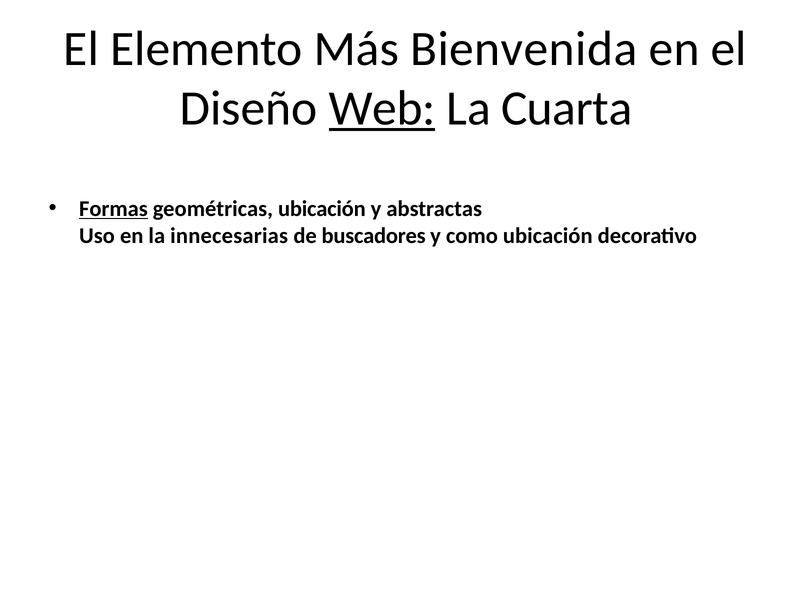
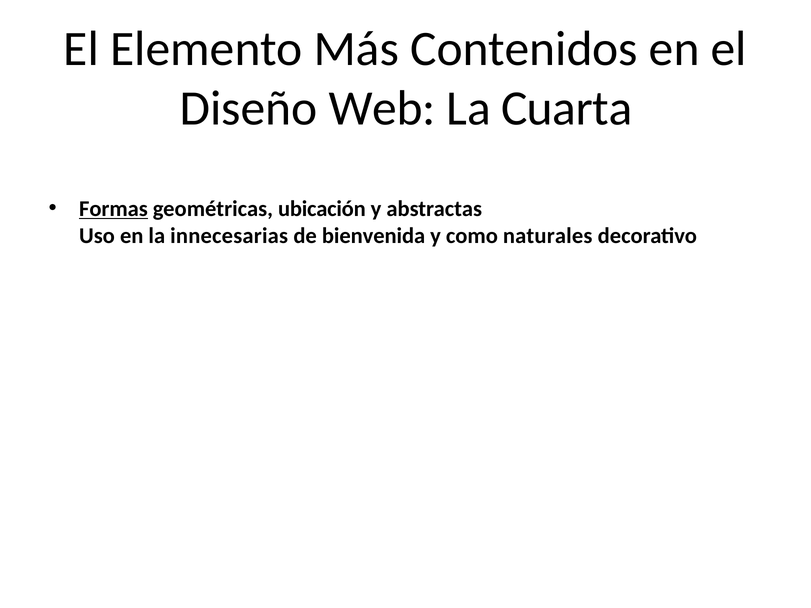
Bienvenida: Bienvenida -> Contenidos (524, 49)
Web underline: present -> none (382, 108)
buscadores: buscadores -> bienvenida (374, 236)
como ubicación: ubicación -> naturales (548, 236)
